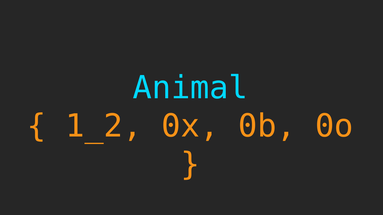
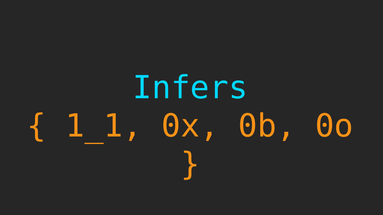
Animal: Animal -> Infers (190, 88)
1_2: 1_2 -> 1_1 (104, 126)
